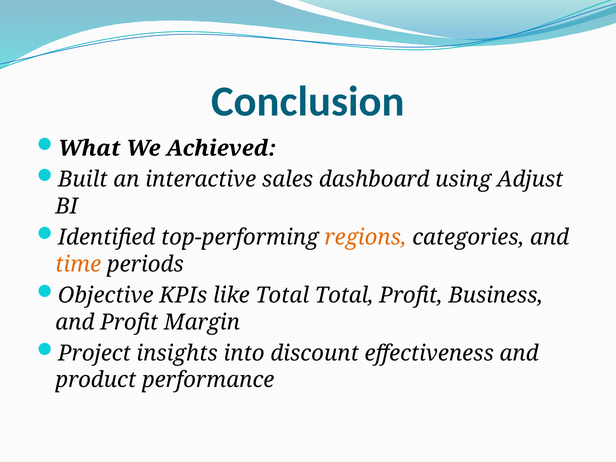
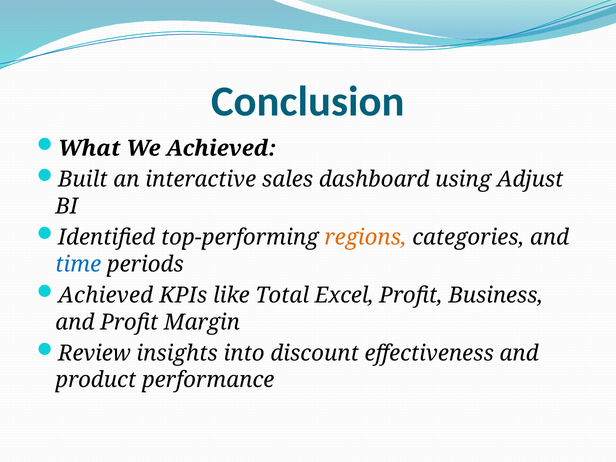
time colour: orange -> blue (78, 264)
Objective: Objective -> Achieved (106, 295)
Total Total: Total -> Excel (344, 295)
Project: Project -> Review (94, 353)
